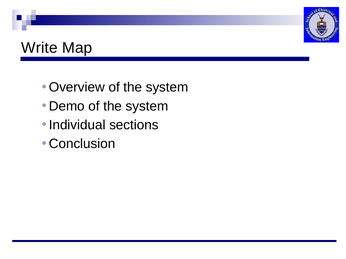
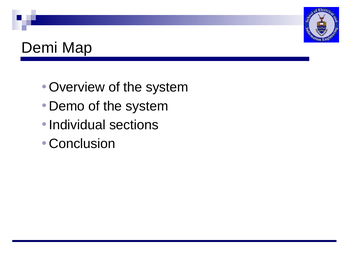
Write: Write -> Demi (39, 48)
